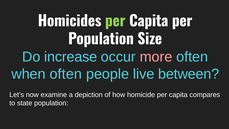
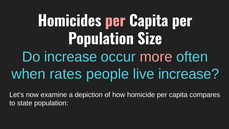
per colour: light green -> pink (115, 21)
when often: often -> rates (66, 74)
live between: between -> increase (189, 74)
